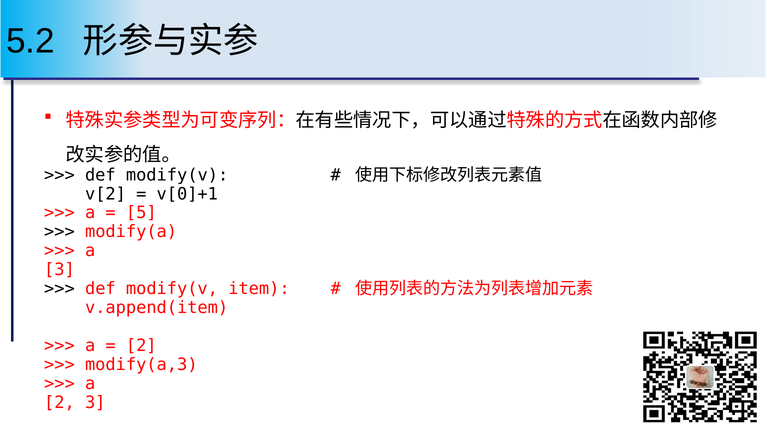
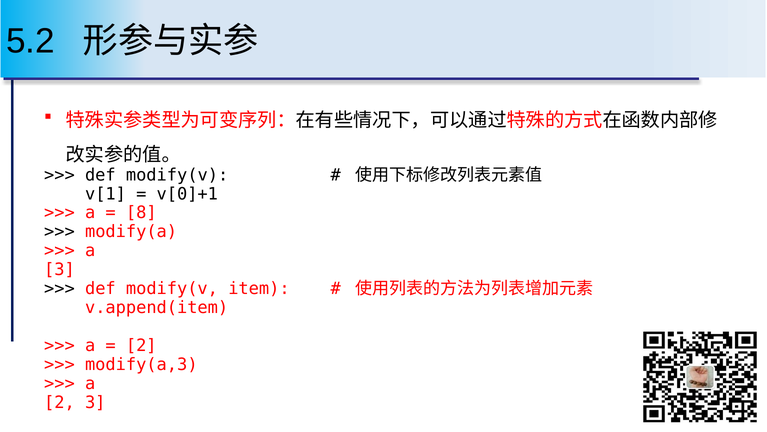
v[2: v[2 -> v[1 (106, 194)
5: 5 -> 8 (141, 213)
